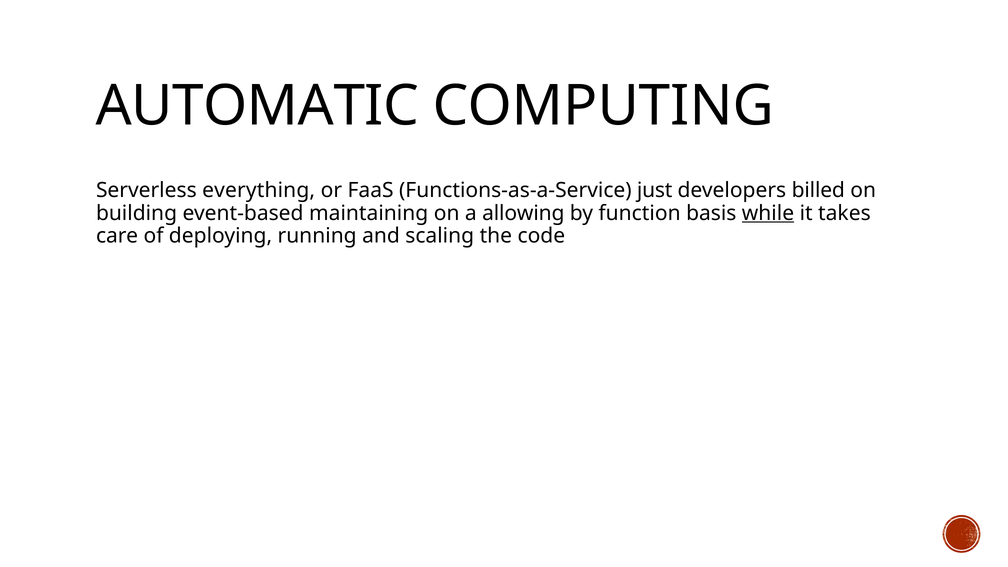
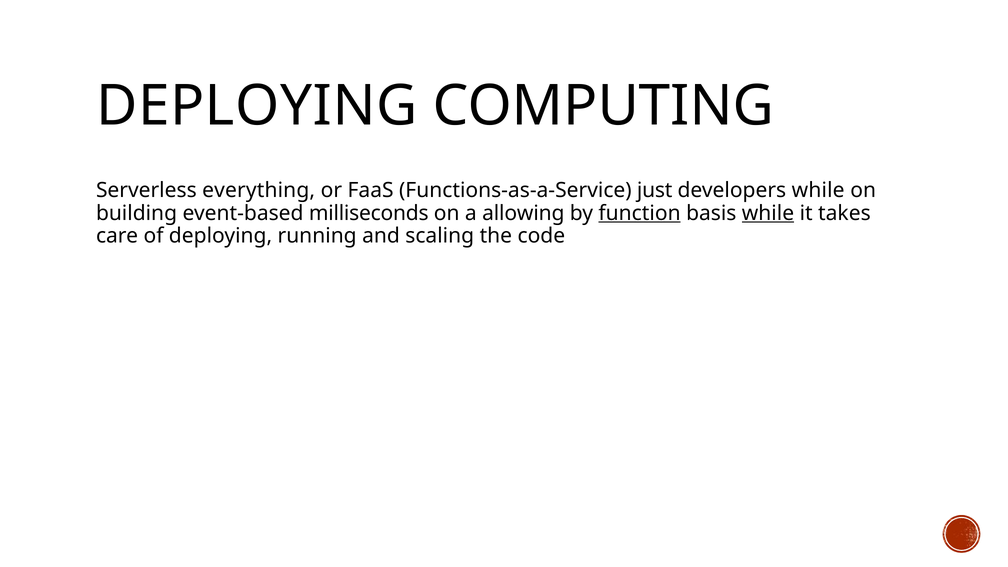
AUTOMATIC: AUTOMATIC -> DEPLOYING (257, 106)
developers billed: billed -> while (818, 190)
maintaining: maintaining -> milliseconds (369, 213)
function underline: none -> present (640, 213)
